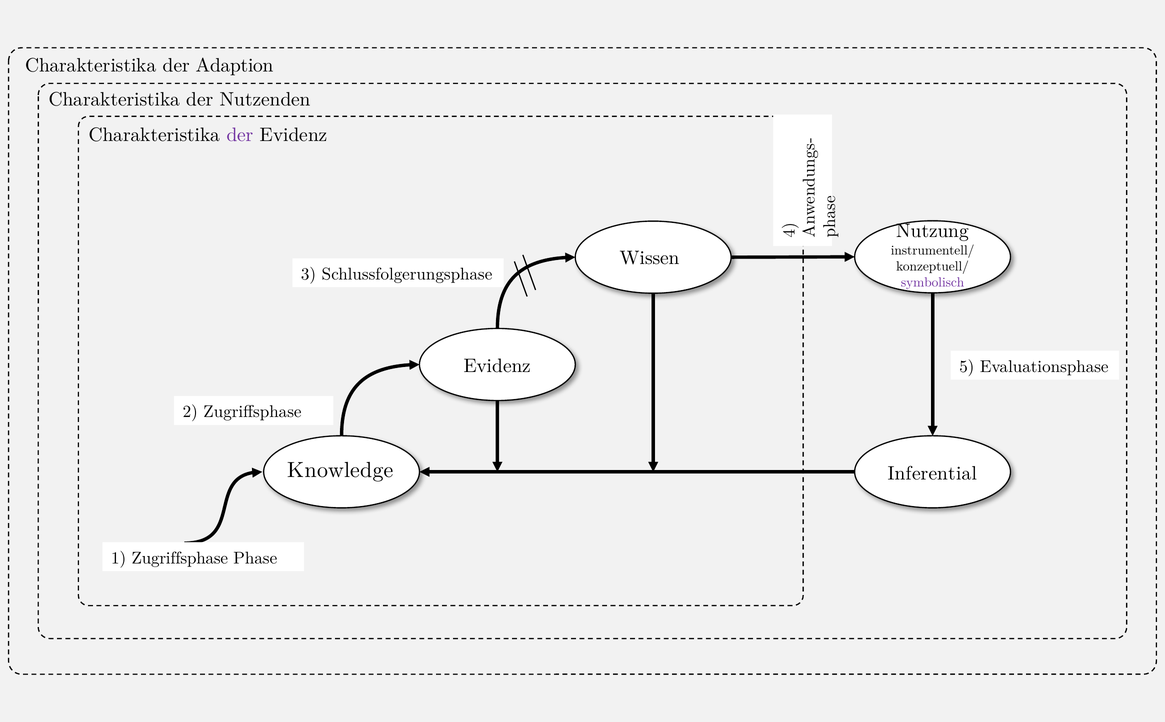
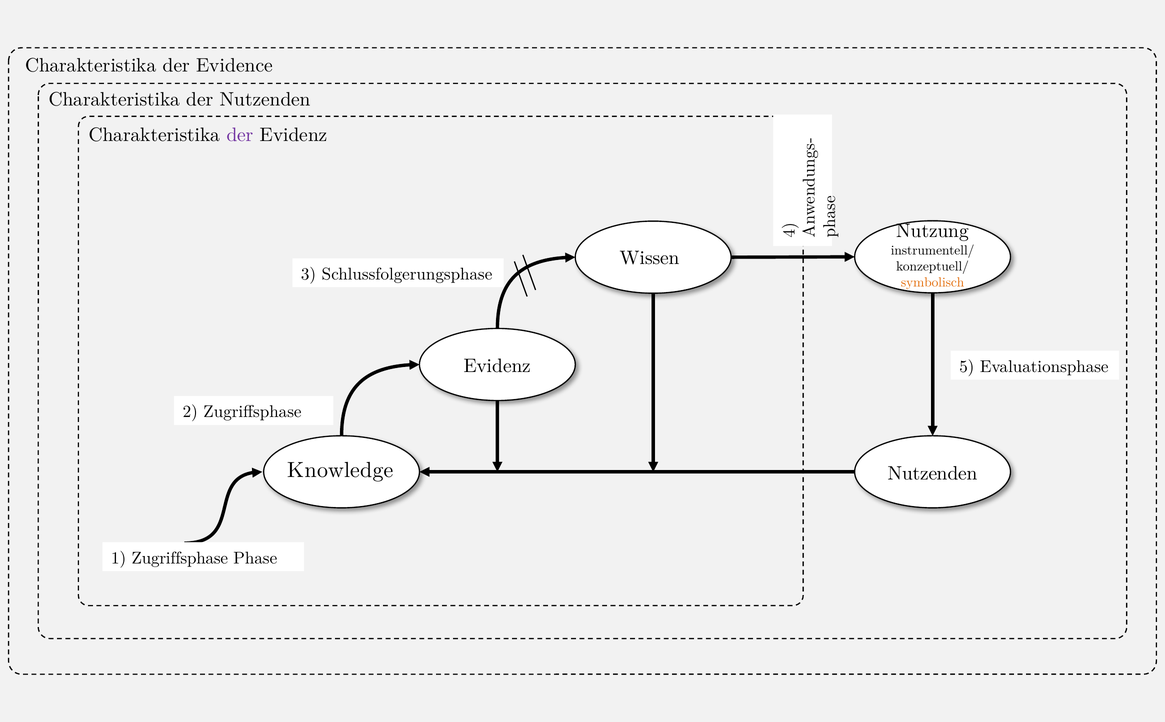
Adaption: Adaption -> Evidence (235, 65)
symbolisch colour: purple -> orange (933, 282)
Inferential: Inferential -> Nutzenden (933, 473)
